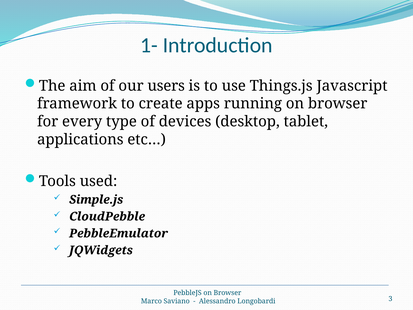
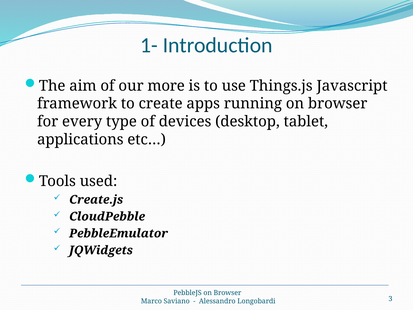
users: users -> more (166, 86)
Simple.js: Simple.js -> Create.js (96, 199)
